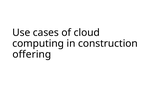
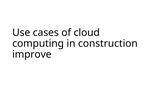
offering: offering -> improve (32, 54)
